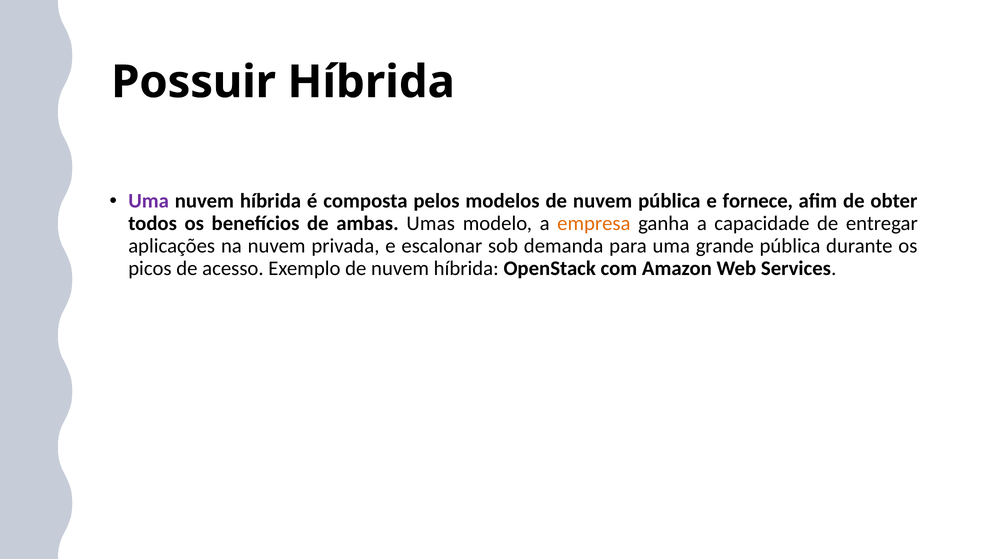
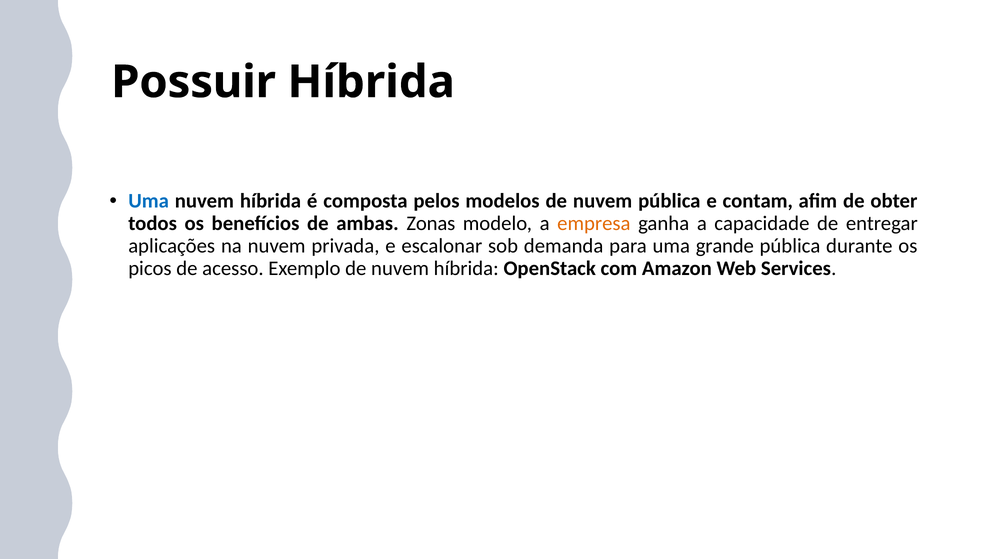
Uma colour: purple -> blue (149, 201)
fornece: fornece -> contam (758, 201)
Umas: Umas -> Zonas (431, 224)
